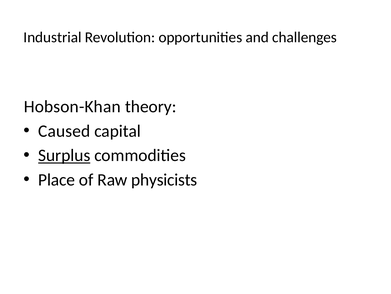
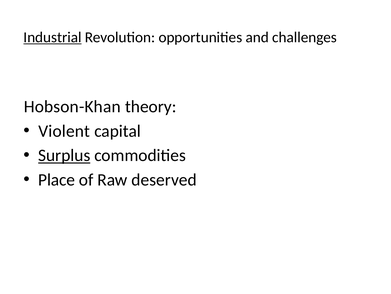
Industrial underline: none -> present (53, 37)
Caused: Caused -> Violent (64, 131)
physicists: physicists -> deserved (164, 179)
